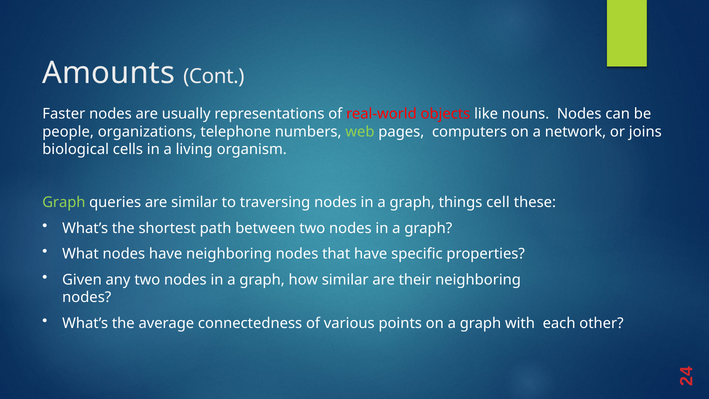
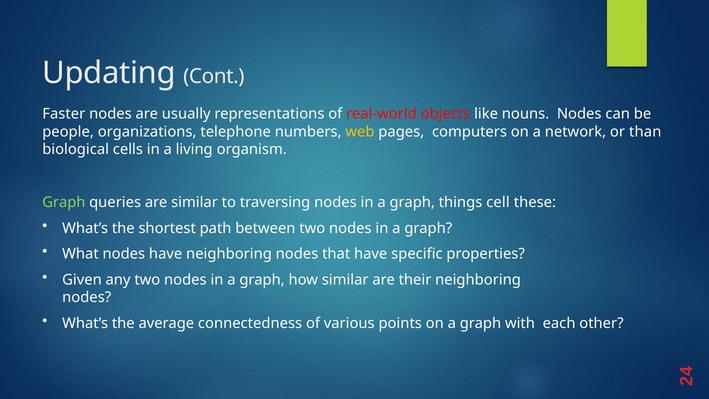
Amounts: Amounts -> Updating (109, 73)
web colour: light green -> yellow (360, 132)
joins: joins -> than (645, 132)
